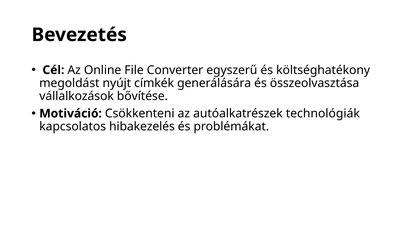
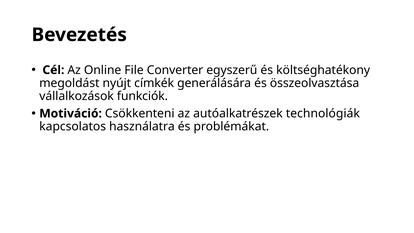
bővítése: bővítése -> funkciók (142, 96)
hibakezelés: hibakezelés -> használatra (142, 126)
